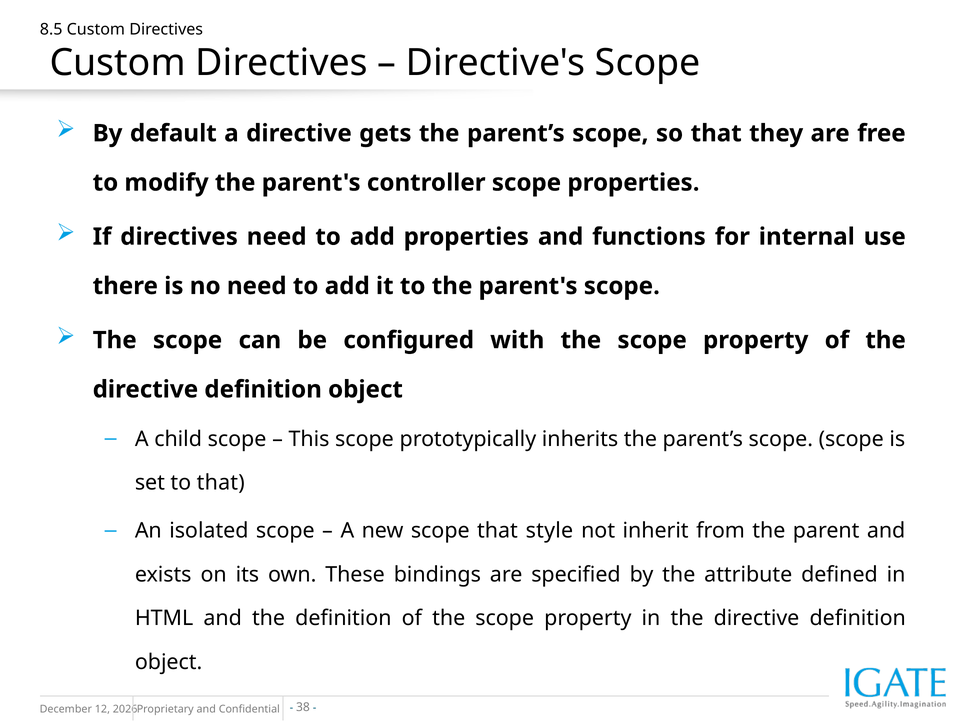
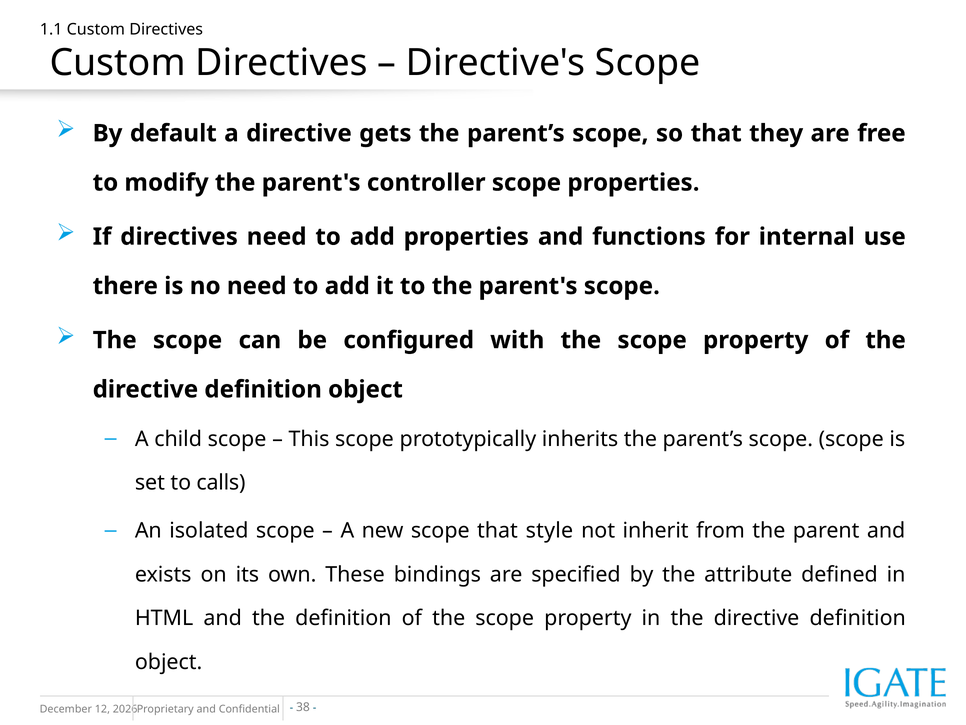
8.5: 8.5 -> 1.1 (51, 29)
to that: that -> calls (221, 482)
